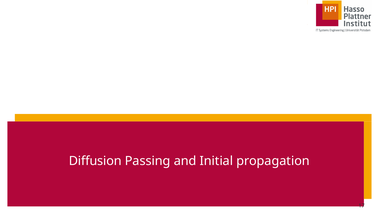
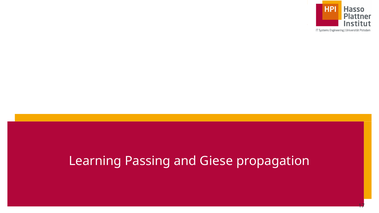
Diffusion: Diffusion -> Learning (95, 161)
Initial: Initial -> Giese (216, 161)
